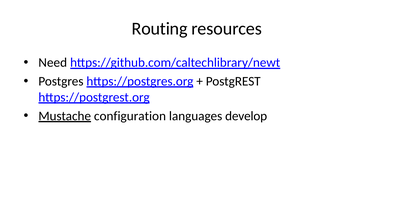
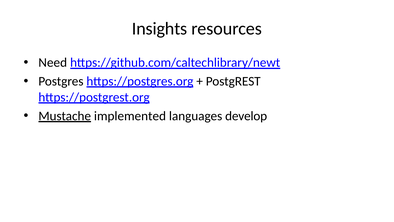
Routing: Routing -> Insights (160, 29)
configuration: configuration -> implemented (130, 116)
